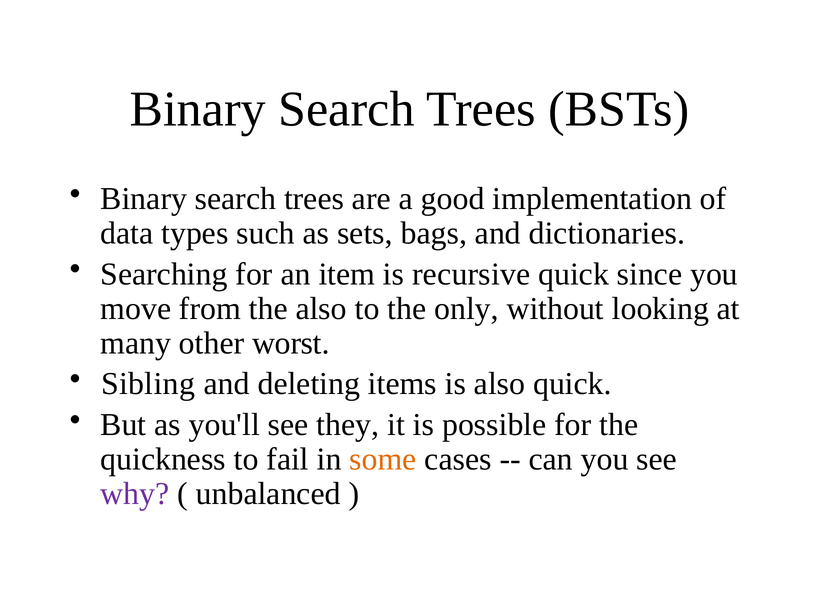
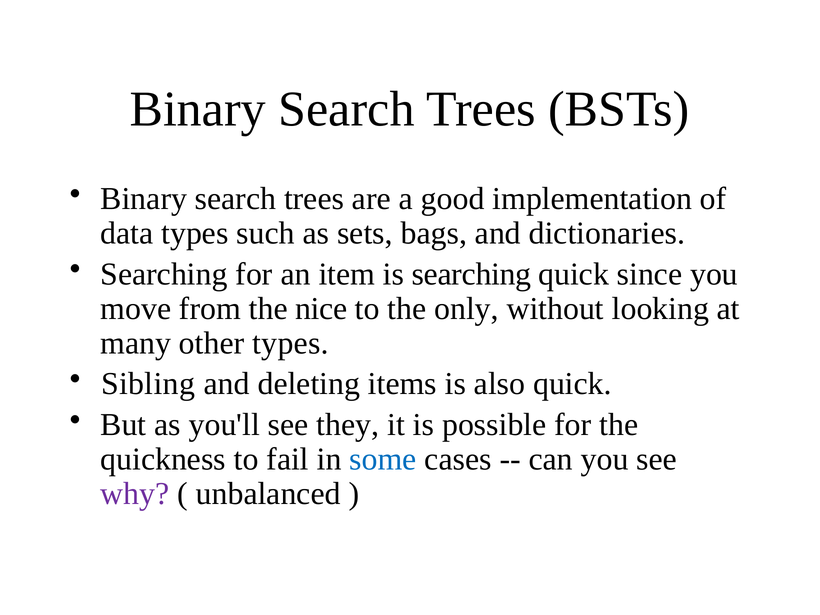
is recursive: recursive -> searching (471, 274)
the also: also -> nice (321, 309)
other worst: worst -> types (291, 343)
some colour: orange -> blue (383, 459)
